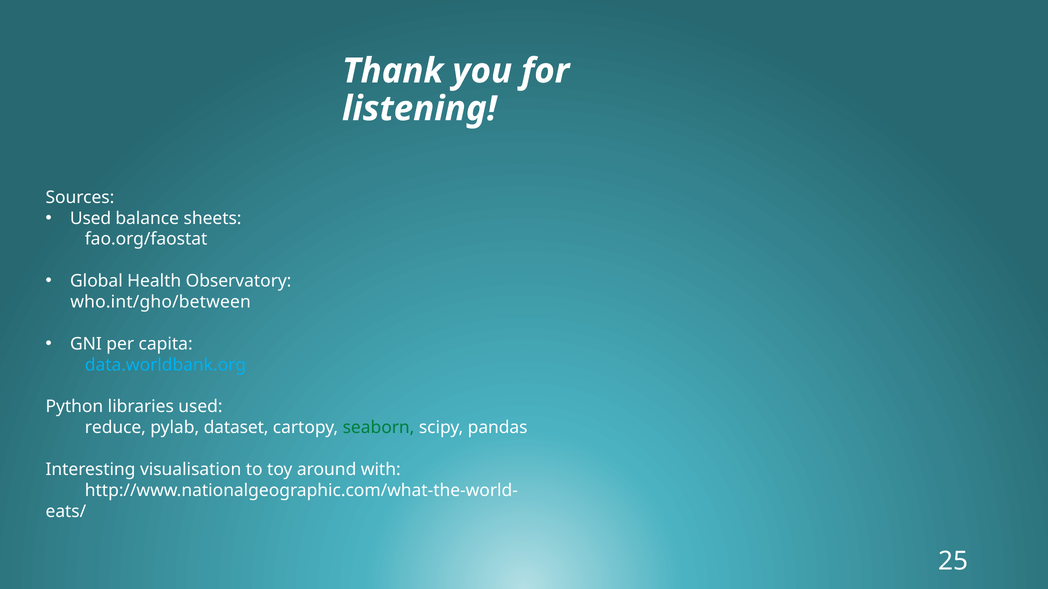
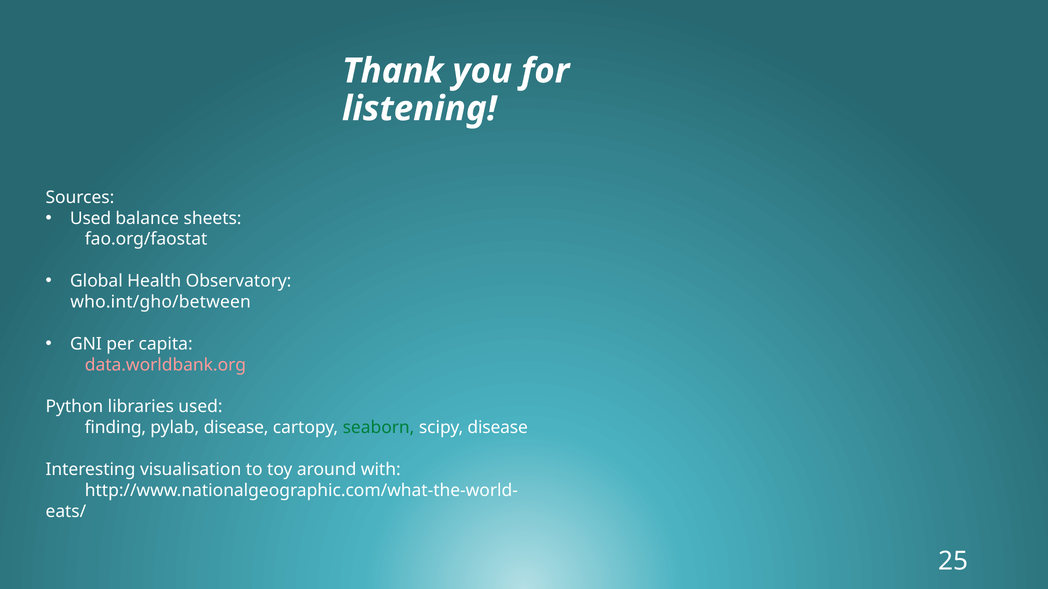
data.worldbank.org colour: light blue -> pink (165, 365)
reduce: reduce -> finding (115, 428)
pylab dataset: dataset -> disease (236, 428)
scipy pandas: pandas -> disease (498, 428)
